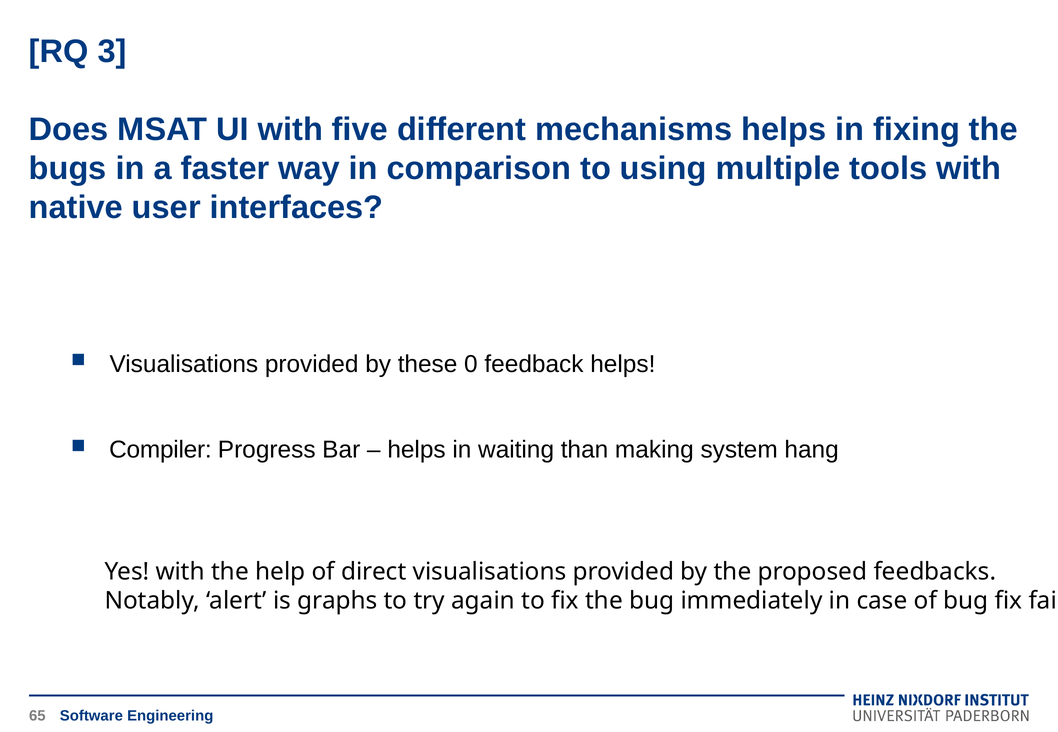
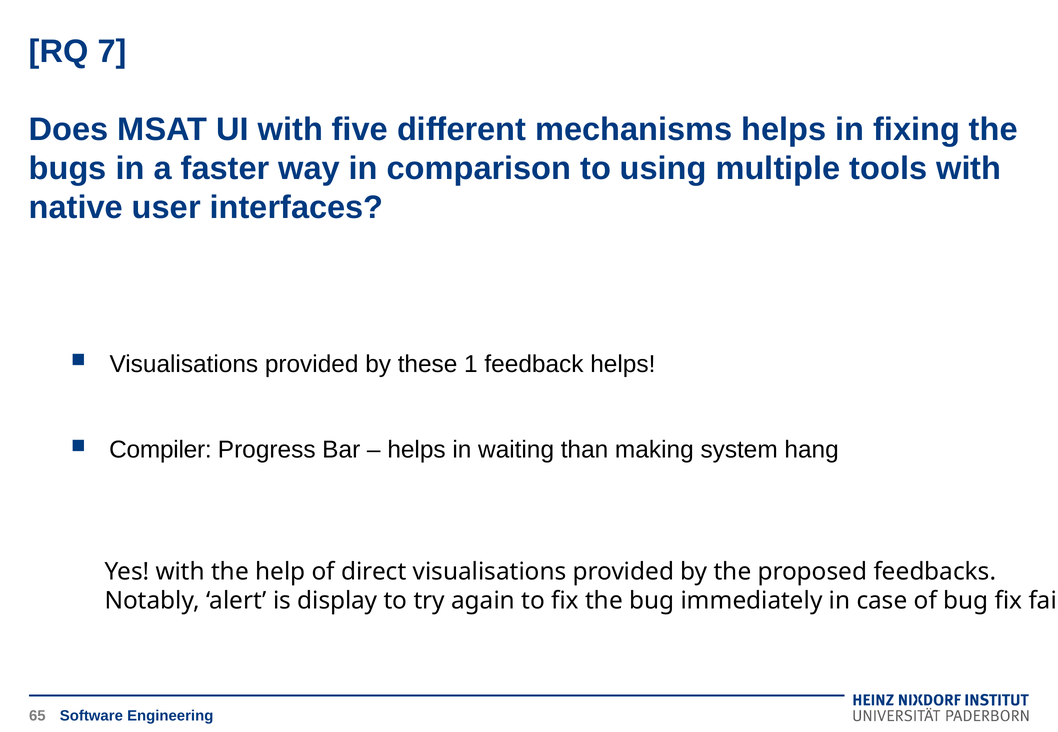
3: 3 -> 7 (112, 52)
0: 0 -> 1 (471, 364)
graphs: graphs -> display (337, 601)
